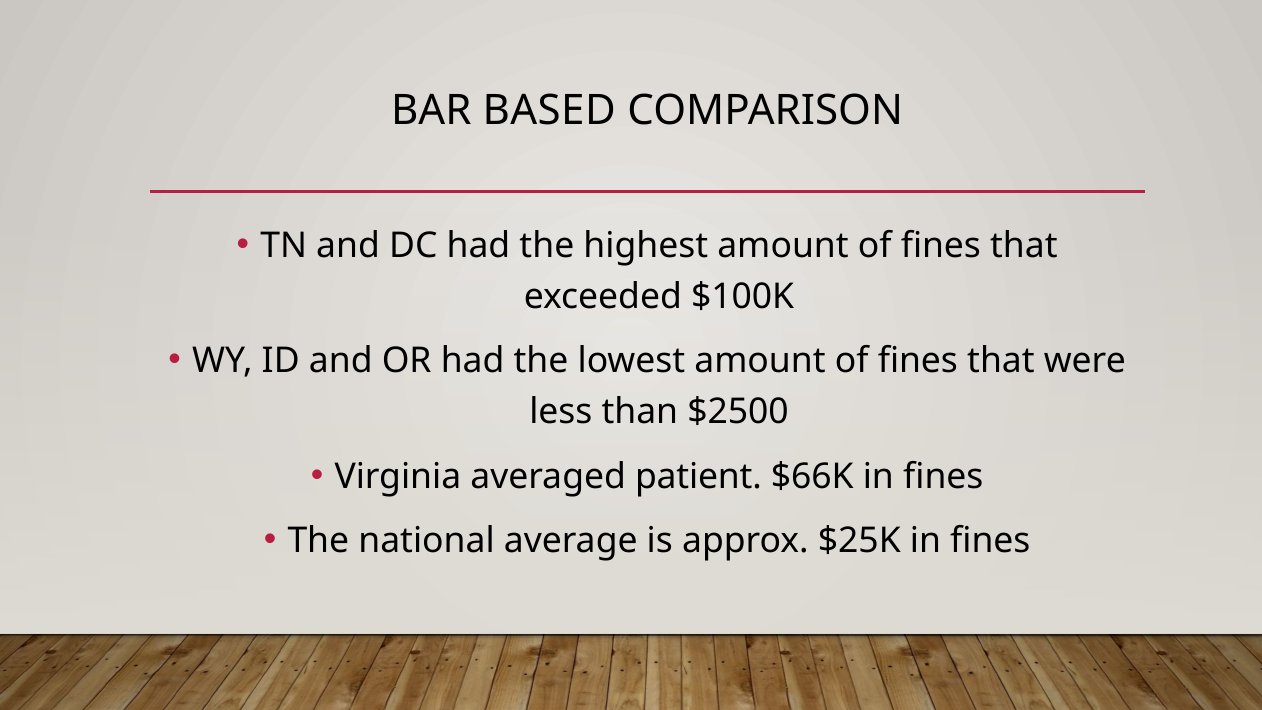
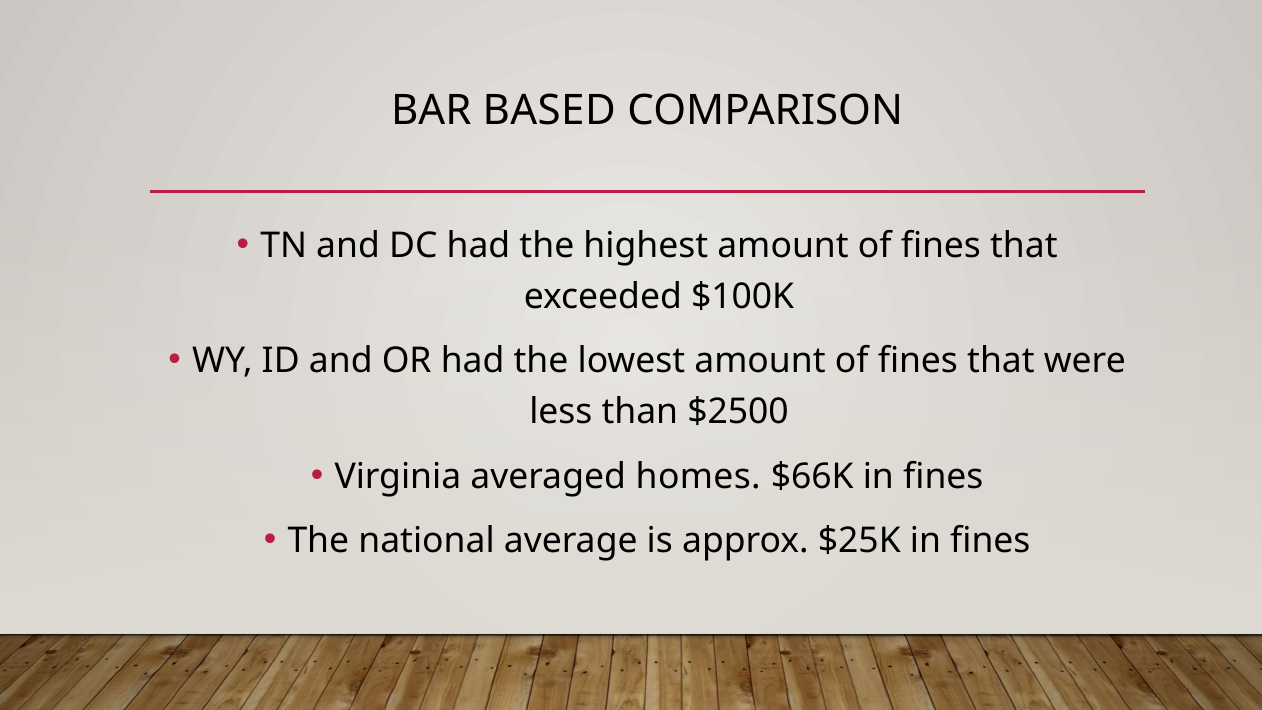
patient: patient -> homes (698, 476)
